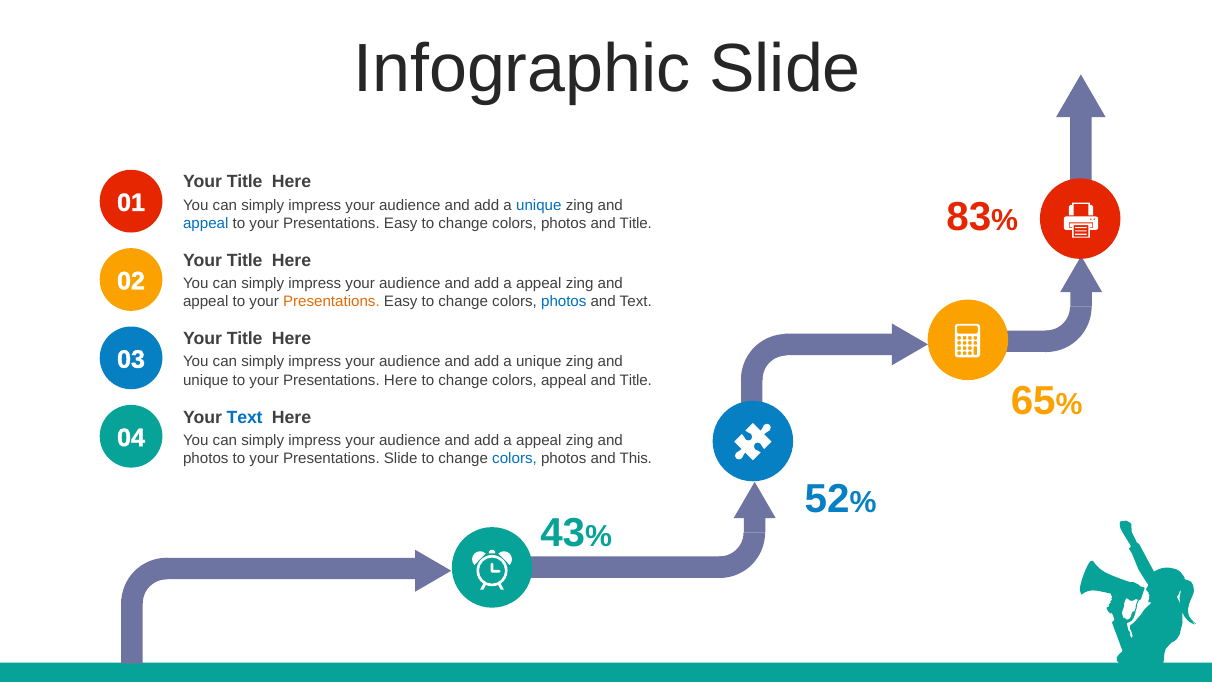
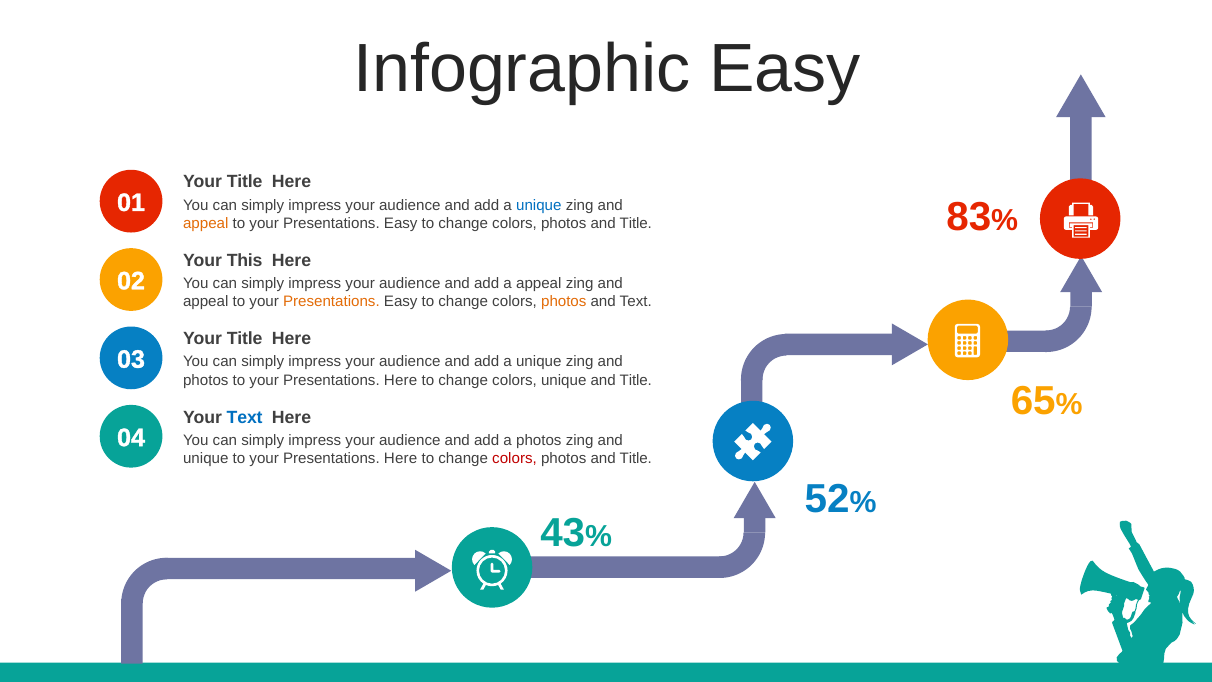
Infographic Slide: Slide -> Easy (785, 69)
appeal colour: blue -> orange (206, 223)
Title: Title -> This (245, 260)
photos colour: blue -> orange (564, 302)
unique: unique -> photos (206, 380)
colors appeal: appeal -> unique (564, 380)
appeal: appeal -> photos (539, 440)
photos: photos -> unique (206, 458)
Slide: Slide -> Here (401, 458)
colors colour: blue -> red (515, 458)
This: This -> Title (636, 458)
